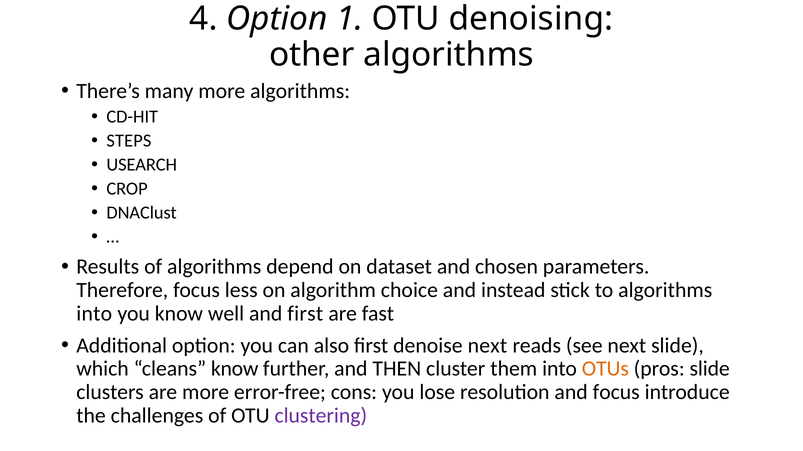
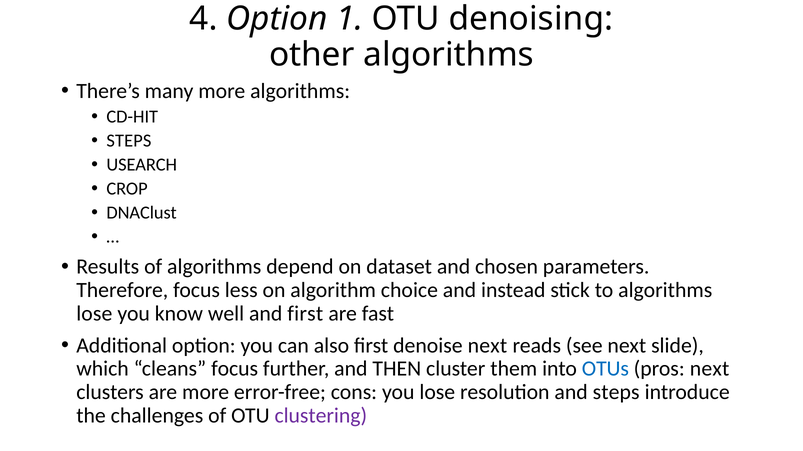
into: into -> lose (94, 314)
cleans know: know -> focus (235, 369)
OTUs colour: orange -> blue (605, 369)
pros slide: slide -> next (710, 369)
and focus: focus -> steps (616, 393)
